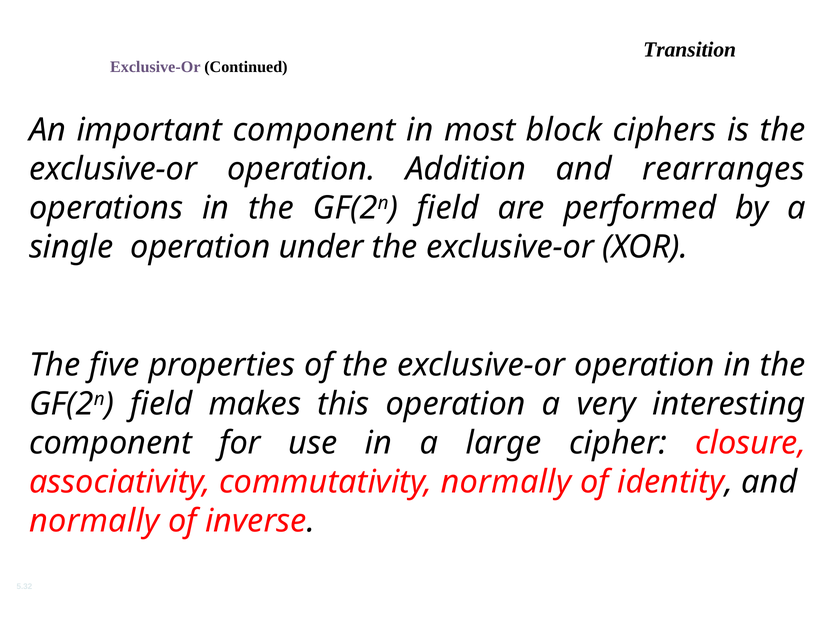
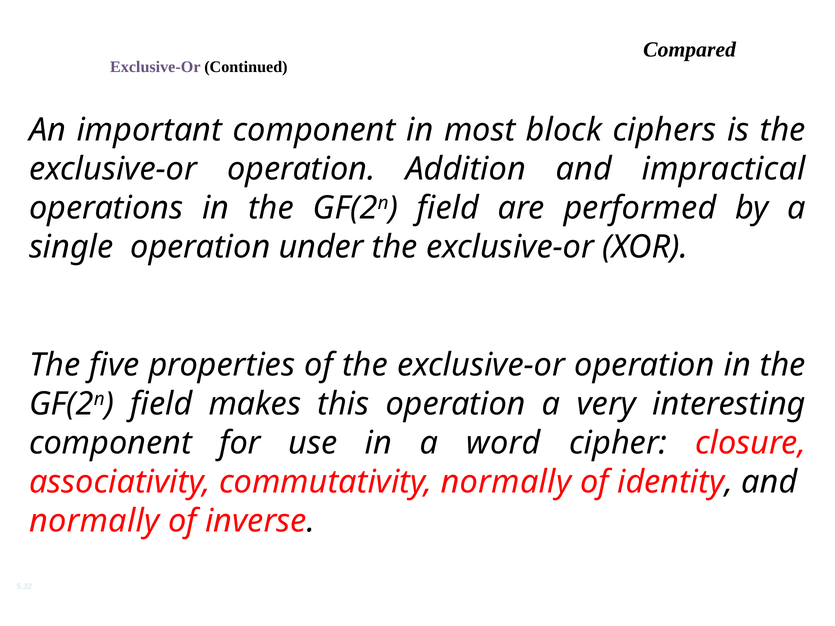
Transition: Transition -> Compared (690, 50)
rearranges: rearranges -> impractical (724, 169)
large: large -> word (503, 443)
